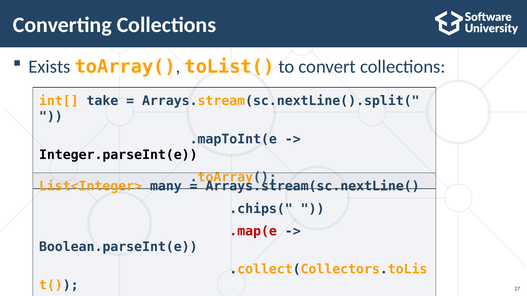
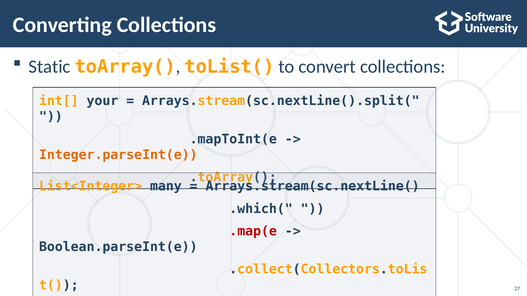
Exists: Exists -> Static (49, 67)
take: take -> your (102, 101)
Integer.parseInt(e colour: black -> orange (118, 155)
.chips(: .chips( -> .which( (261, 209)
